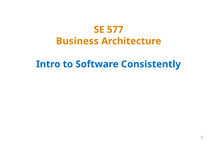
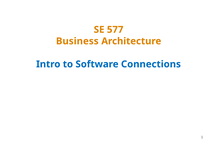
Consistently: Consistently -> Connections (151, 64)
